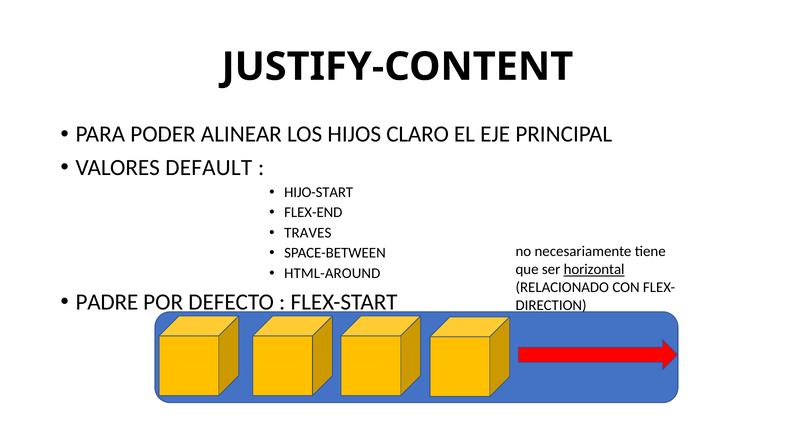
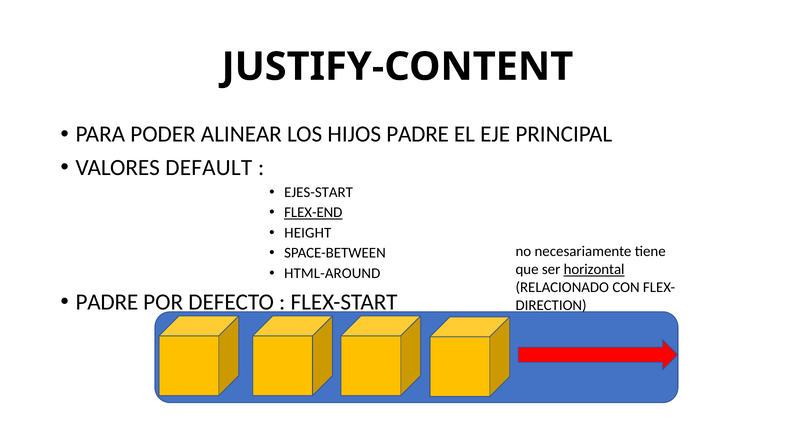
HIJOS CLARO: CLARO -> PADRE (418, 134)
HIJO-START: HIJO-START -> EJES-START (319, 192)
FLEX-END underline: none -> present (313, 213)
TRAVES: TRAVES -> HEIGHT (308, 233)
